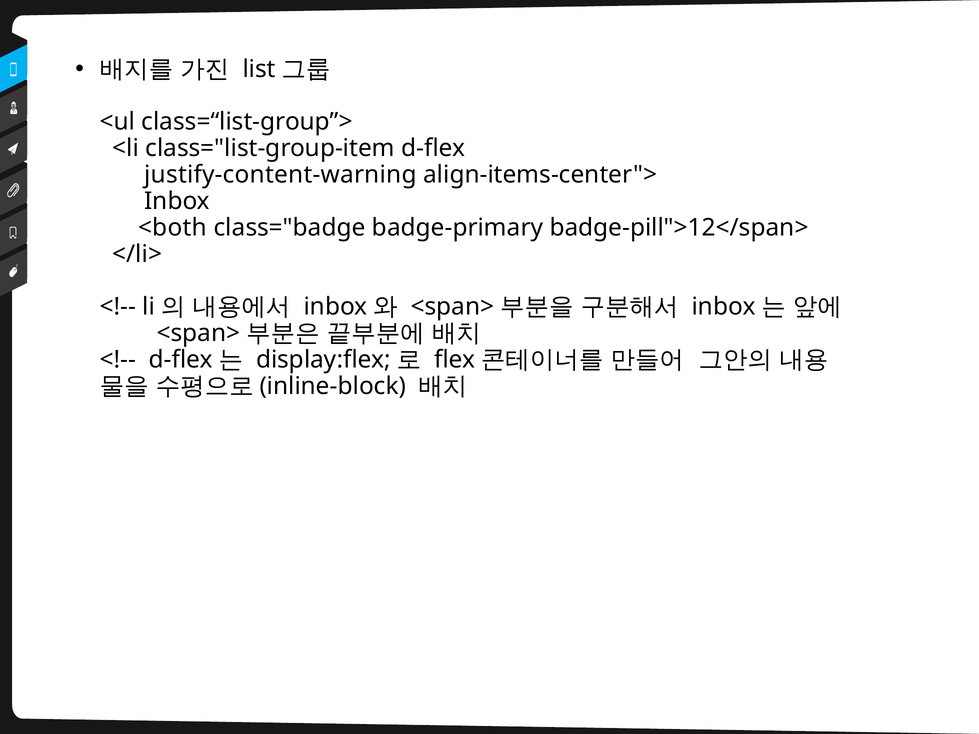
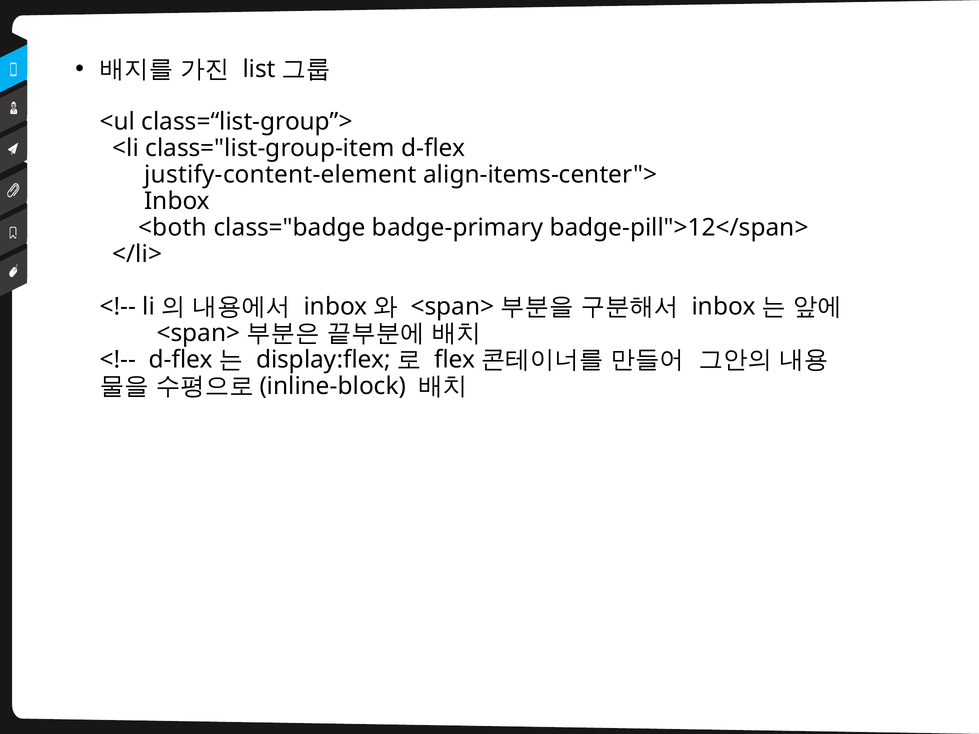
justify-content-warning: justify-content-warning -> justify-content-element (280, 175)
